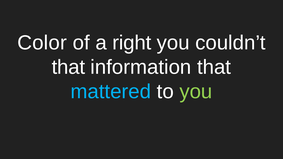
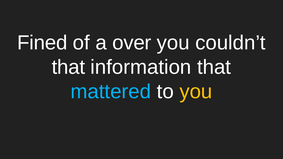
Color: Color -> Fined (42, 43)
right: right -> over (132, 43)
you colour: light green -> yellow (196, 92)
